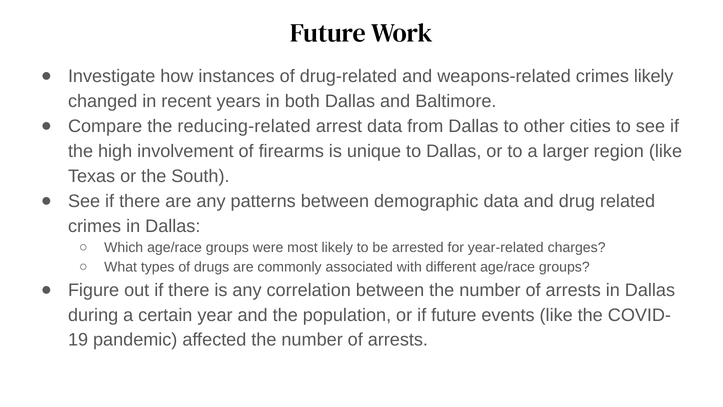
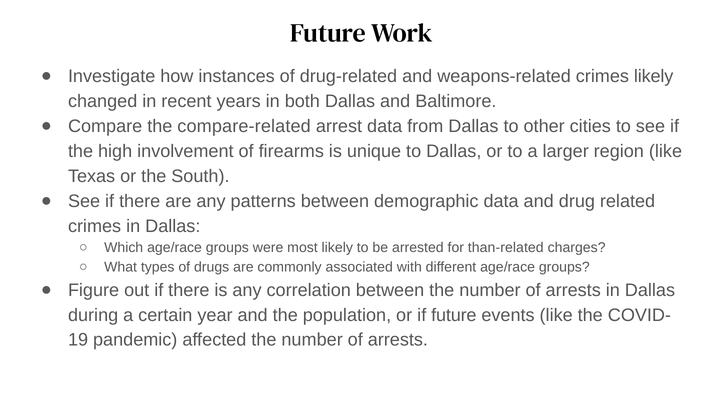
reducing-related: reducing-related -> compare-related (244, 126)
year-related: year-related -> than-related (506, 248)
